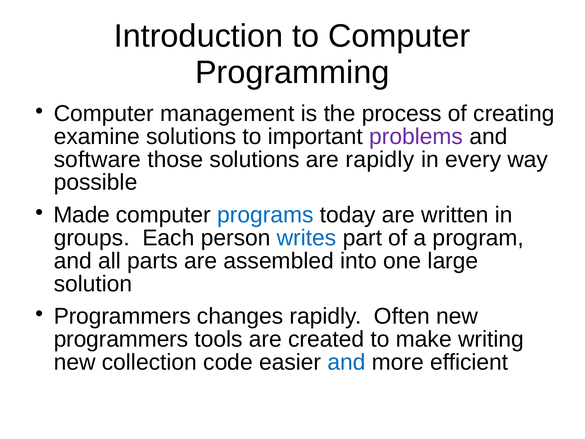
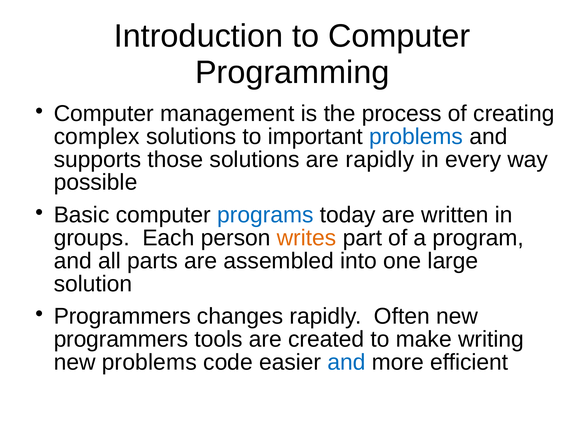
examine: examine -> complex (97, 136)
problems colour: purple -> blue (416, 136)
software: software -> supports (97, 159)
Made: Made -> Basic (82, 215)
writes colour: blue -> orange (307, 238)
new collection: collection -> problems (149, 362)
